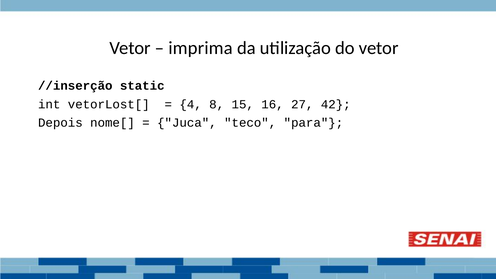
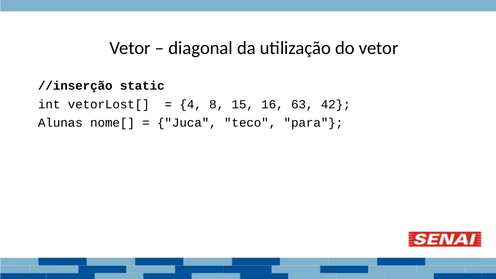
imprima: imprima -> diagonal (201, 48)
27: 27 -> 63 (302, 104)
Depois: Depois -> Alunas (60, 123)
